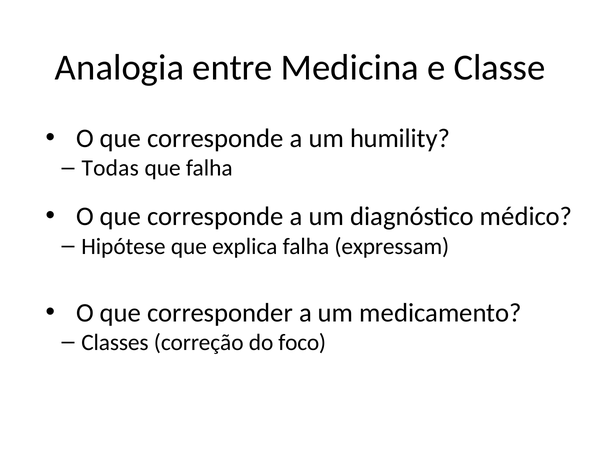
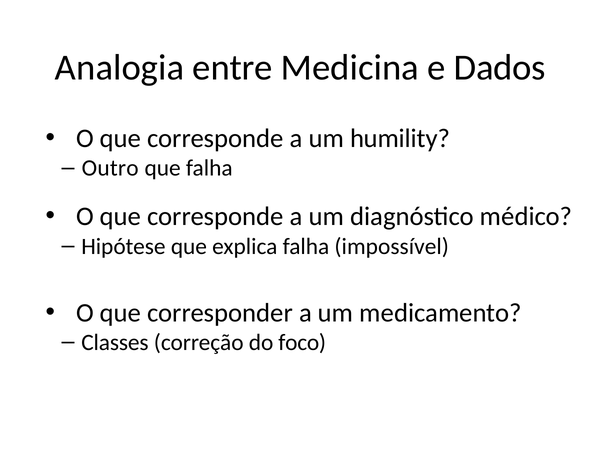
Classe: Classe -> Dados (500, 68)
Todas: Todas -> Outro (110, 168)
expressam: expressam -> impossível (392, 246)
